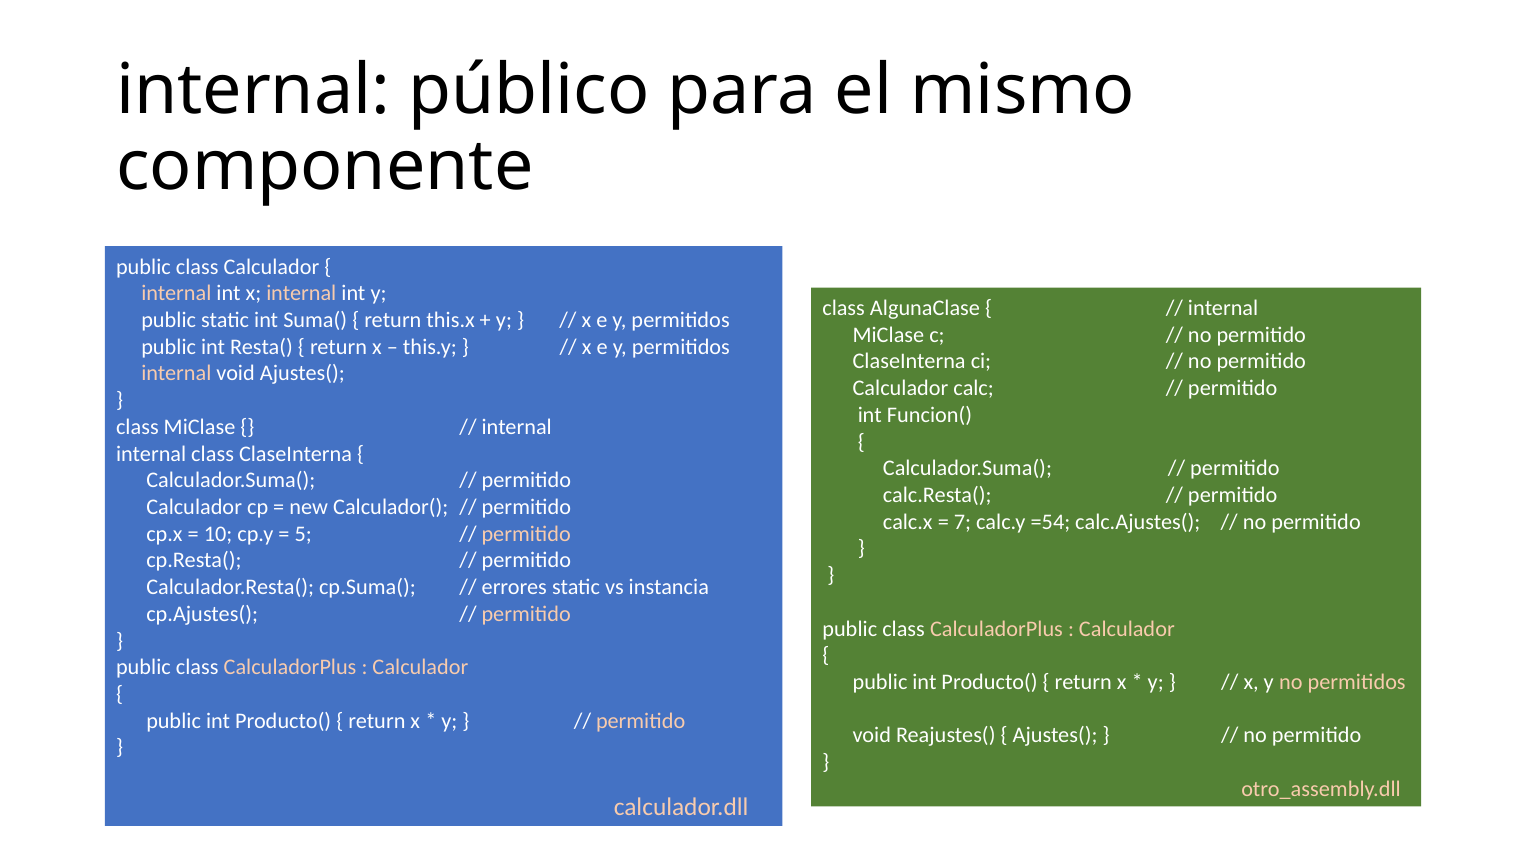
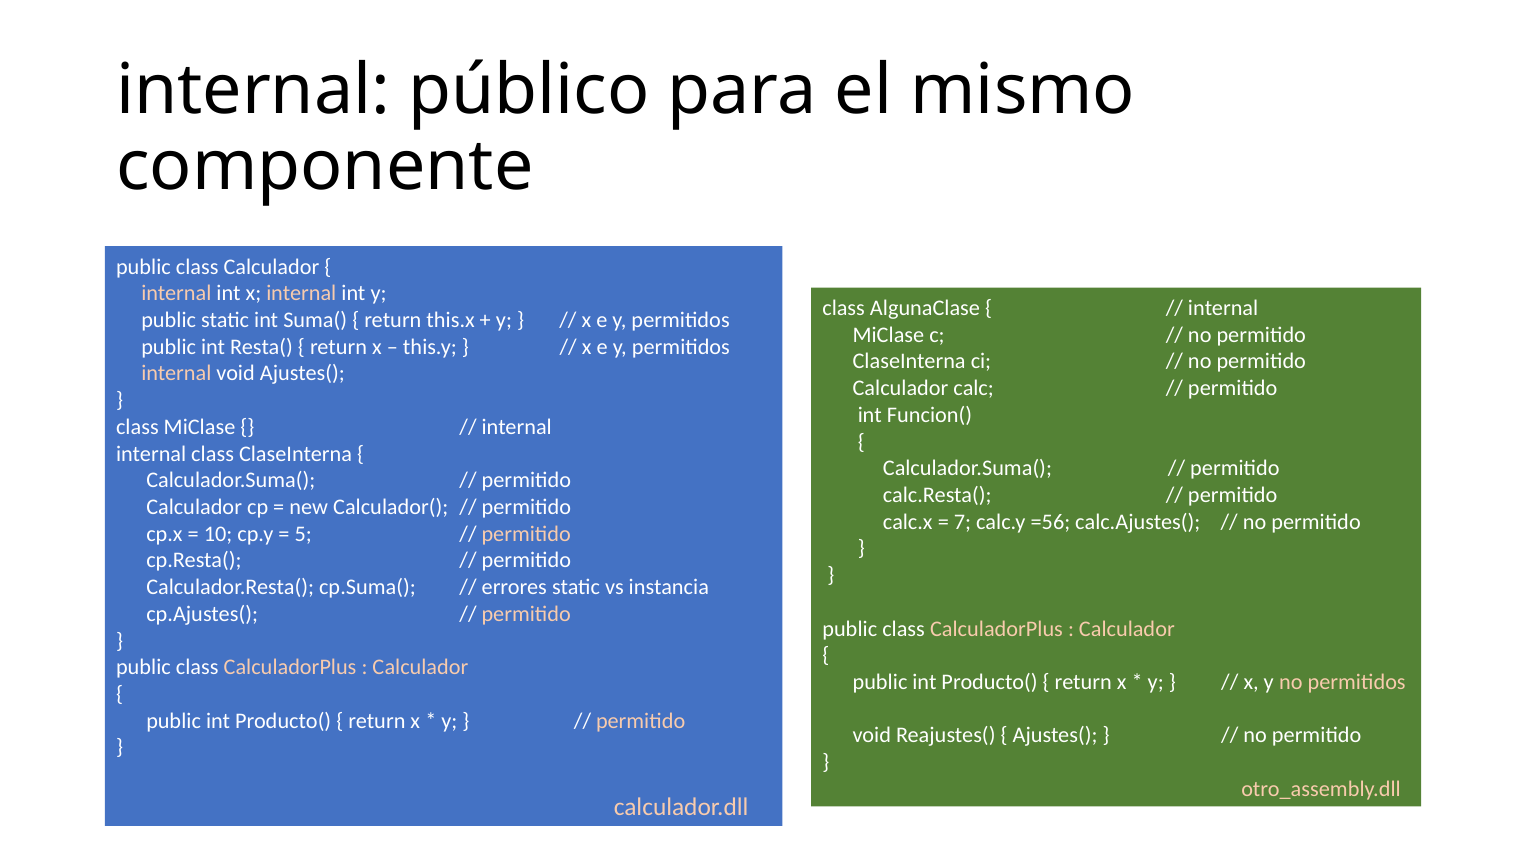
=54: =54 -> =56 (1050, 522)
